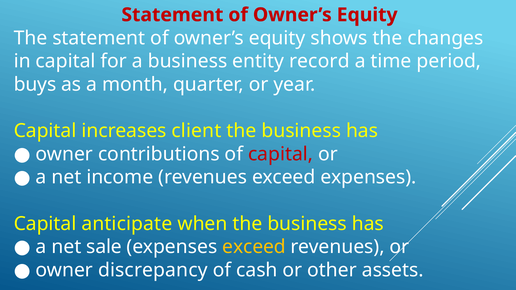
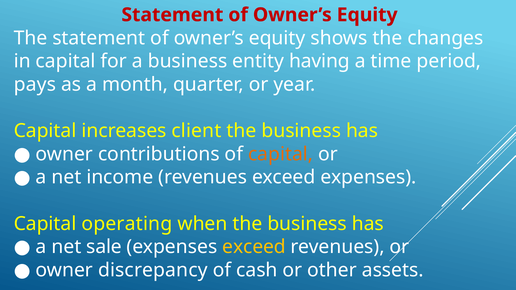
record: record -> having (319, 61)
buys: buys -> pays (35, 85)
capital colour: red -> orange (281, 154)
anticipate: anticipate -> operating (127, 224)
